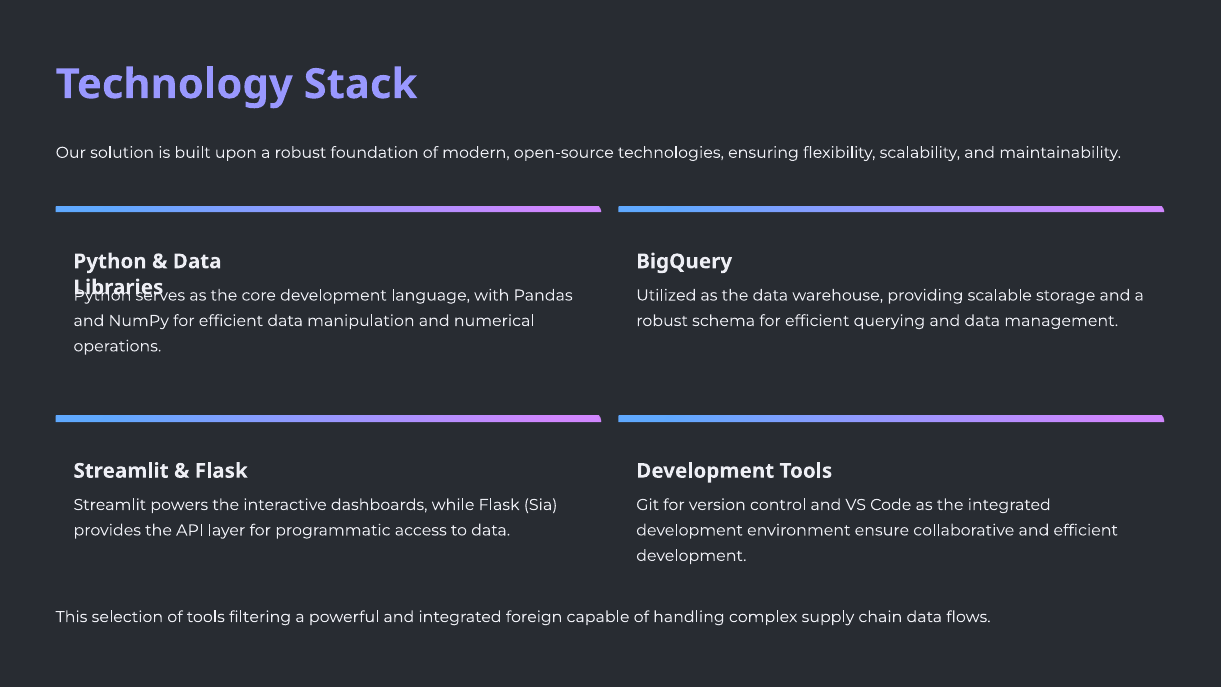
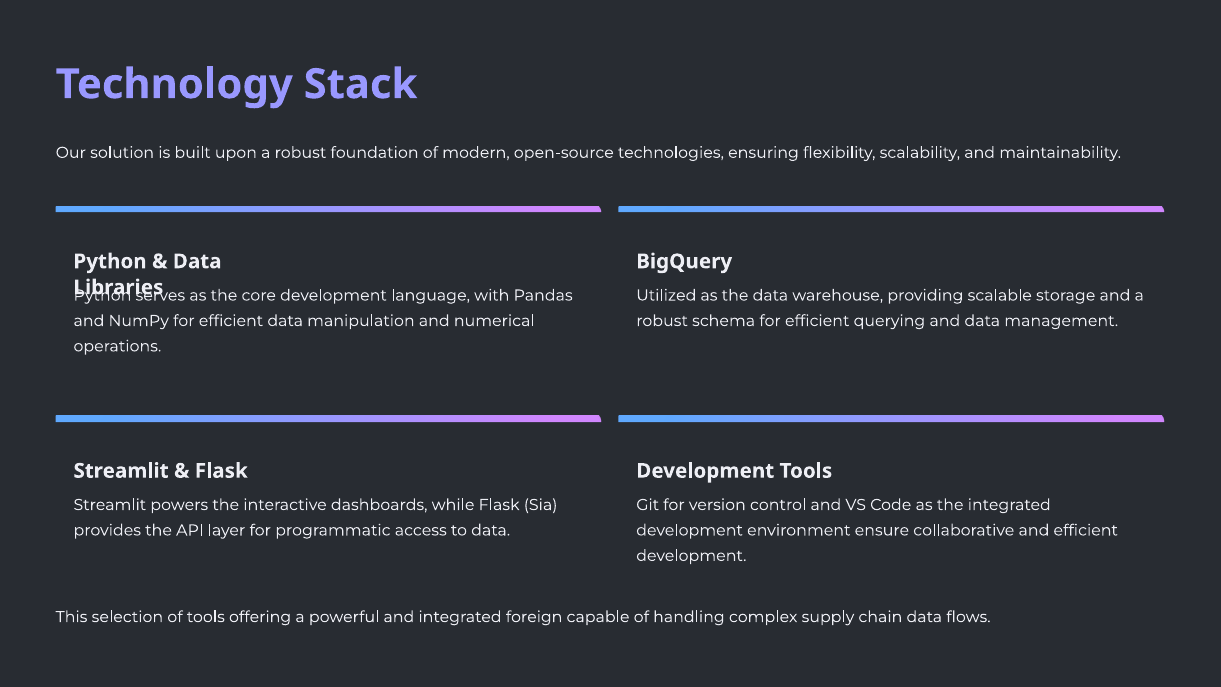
filtering: filtering -> offering (260, 617)
